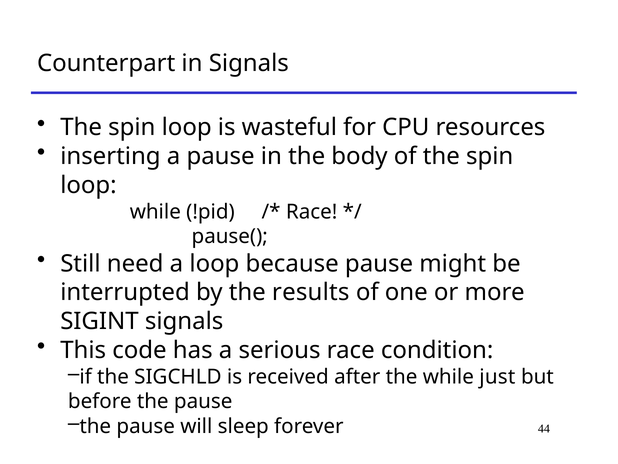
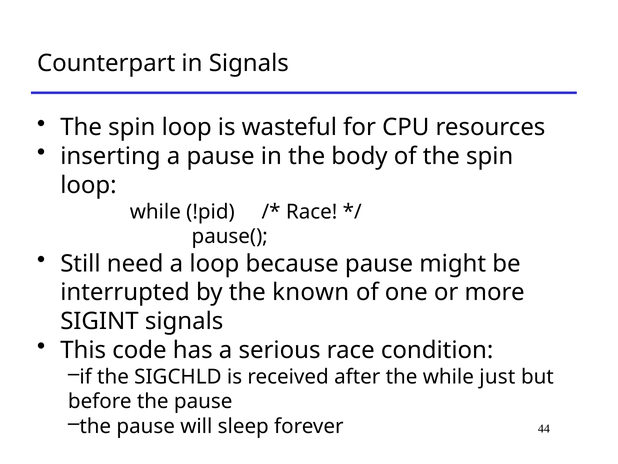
results: results -> known (311, 292)
